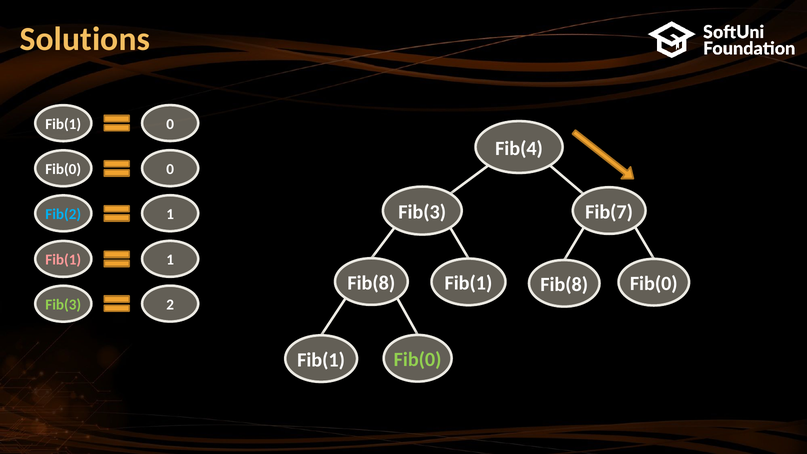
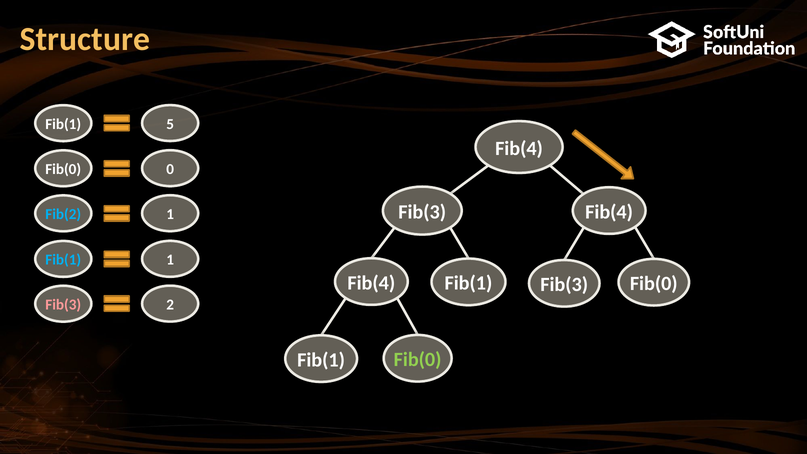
Solutions: Solutions -> Structure (85, 39)
Fib(1 0: 0 -> 5 (170, 124)
Fib(3 Fib(7: Fib(7 -> Fib(4 (609, 212)
Fib(1 colour: pink -> light blue (63, 260)
Fib(8: Fib(8 -> Fib(4 (371, 283)
Fib(8: Fib(8 -> Fib(3 (564, 285)
Fib(3 colour: light green -> pink (63, 305)
